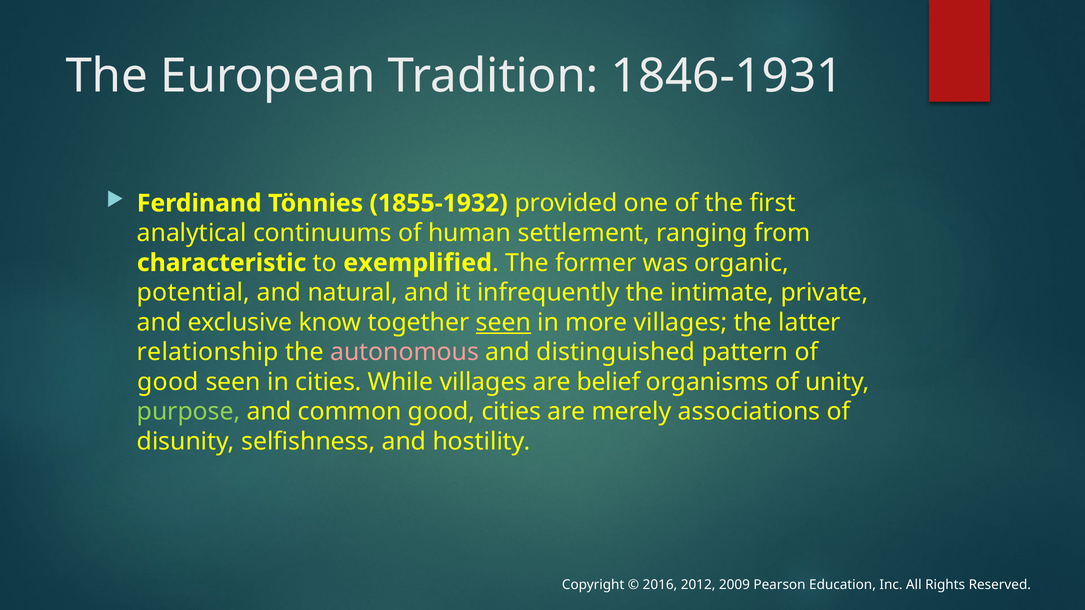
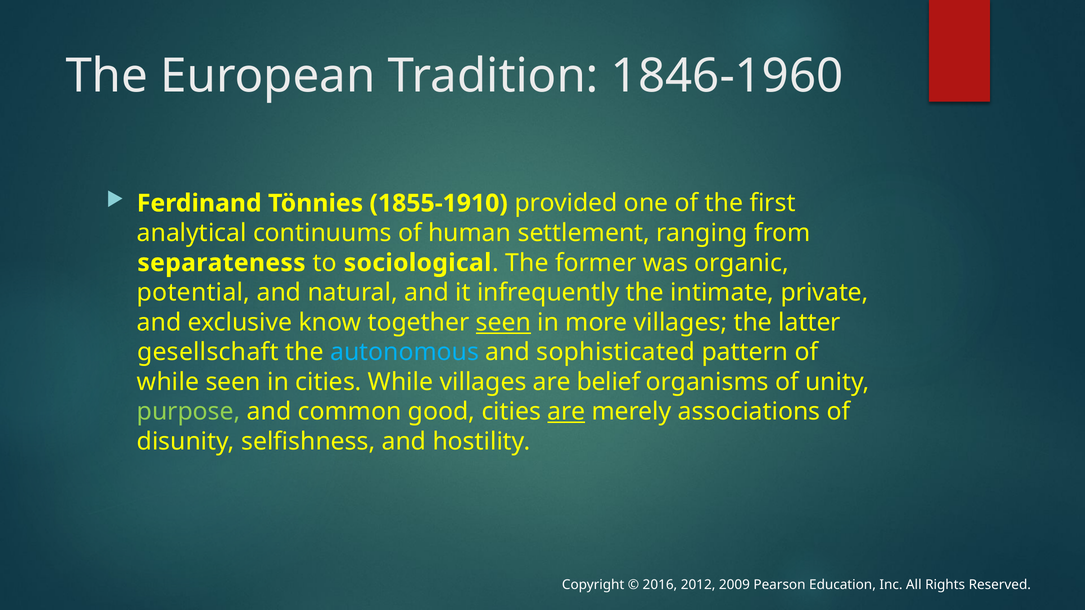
1846-1931: 1846-1931 -> 1846-1960 (727, 76)
1855-1932: 1855-1932 -> 1855-1910 (439, 203)
characteristic: characteristic -> separateness (221, 263)
exemplified: exemplified -> sociological (418, 263)
relationship: relationship -> gesellschaft (208, 352)
autonomous colour: pink -> light blue (405, 352)
distinguished: distinguished -> sophisticated (616, 352)
good: good -> while (168, 382)
are underline: none -> present (566, 412)
